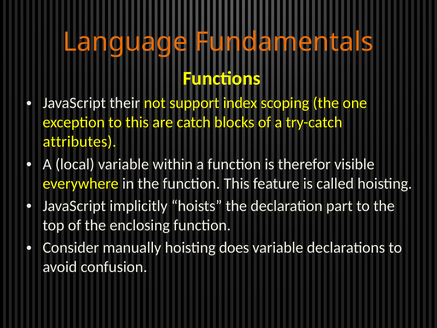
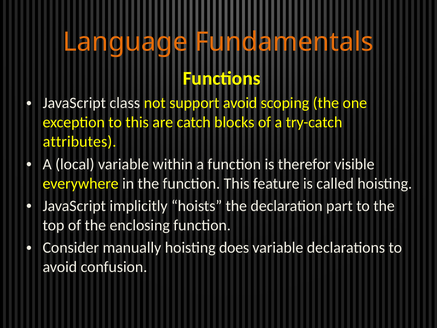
their: their -> class (125, 103)
support index: index -> avoid (240, 103)
